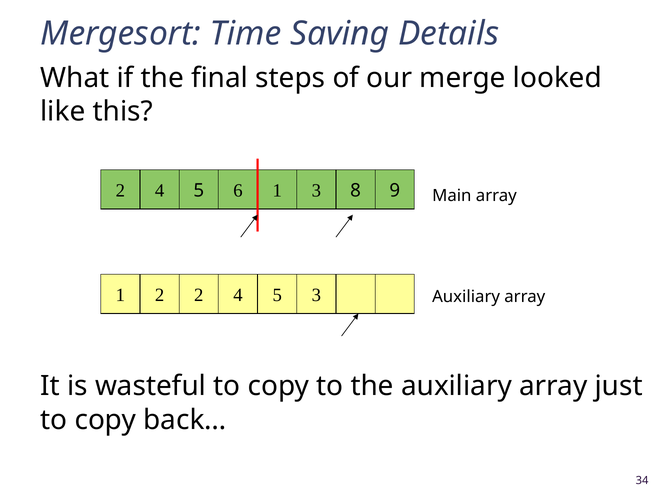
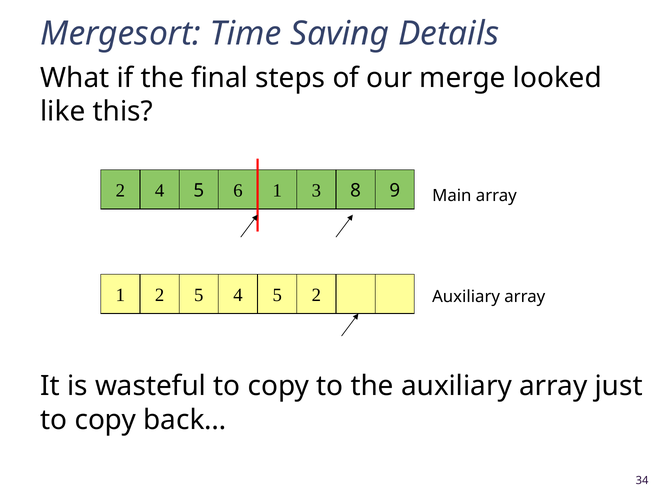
2 2: 2 -> 5 (199, 295)
5 3: 3 -> 2 (316, 295)
